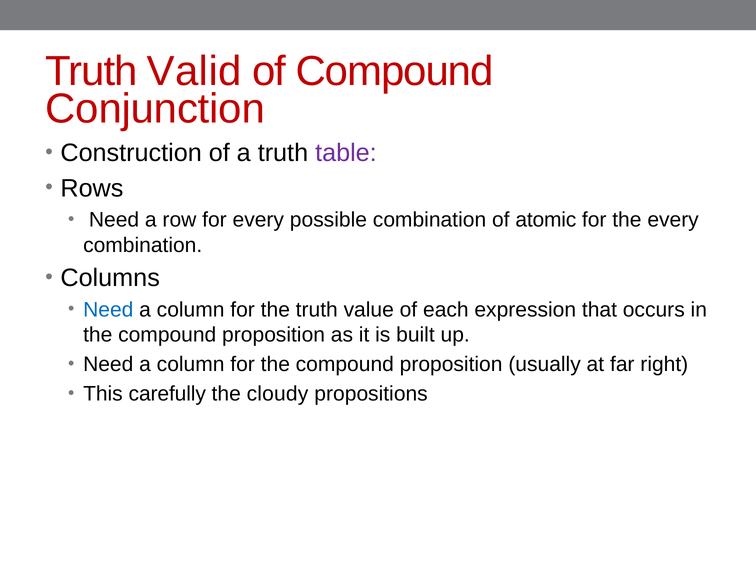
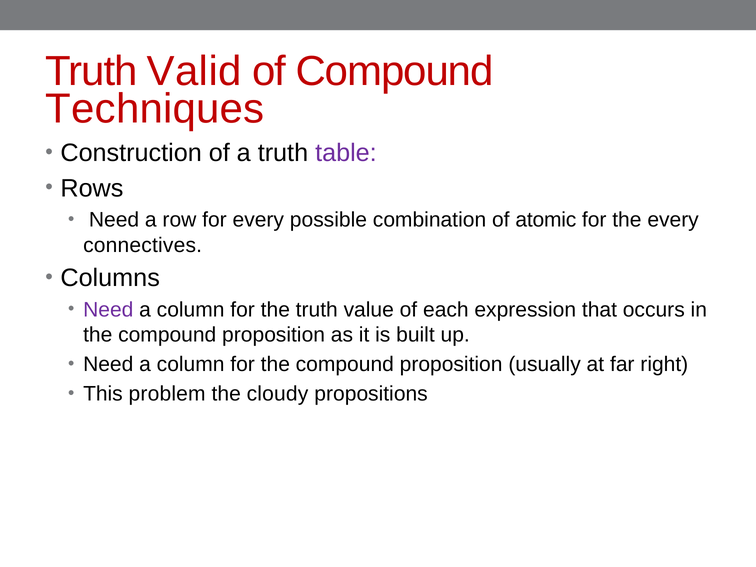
Conjunction: Conjunction -> Techniques (155, 109)
combination: combination -> connectives (143, 245)
Need colour: blue -> purple (108, 310)
carefully: carefully -> problem (167, 394)
